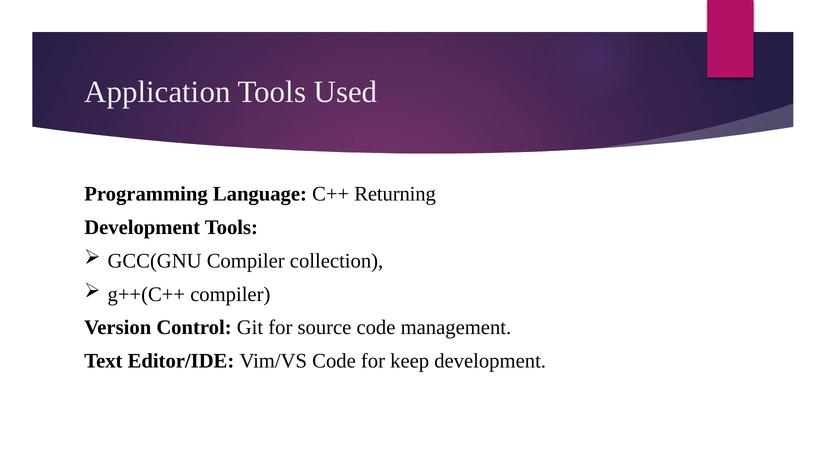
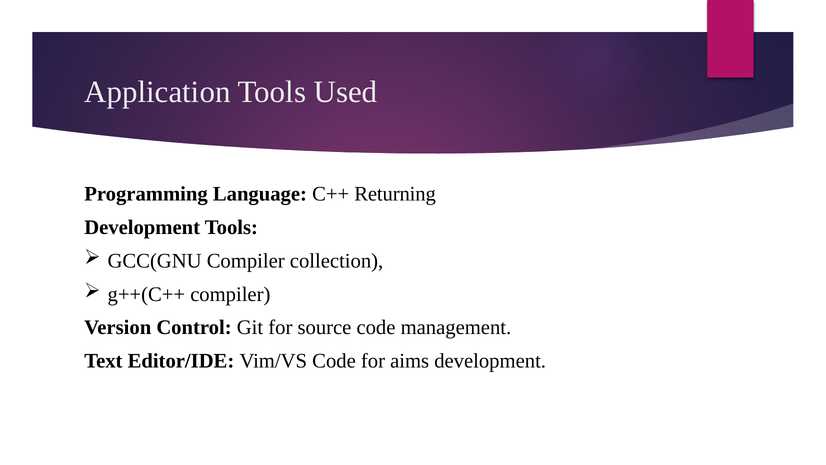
keep: keep -> aims (410, 361)
